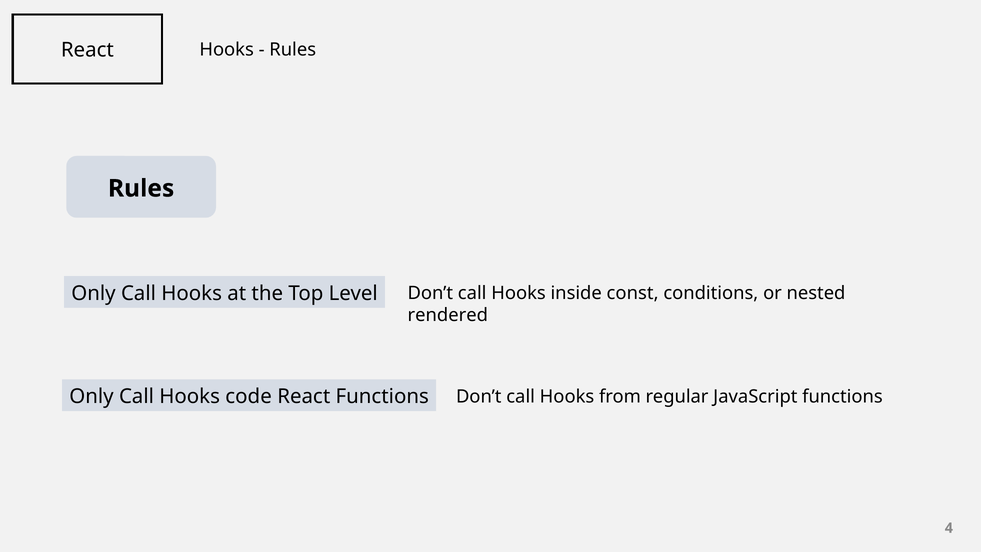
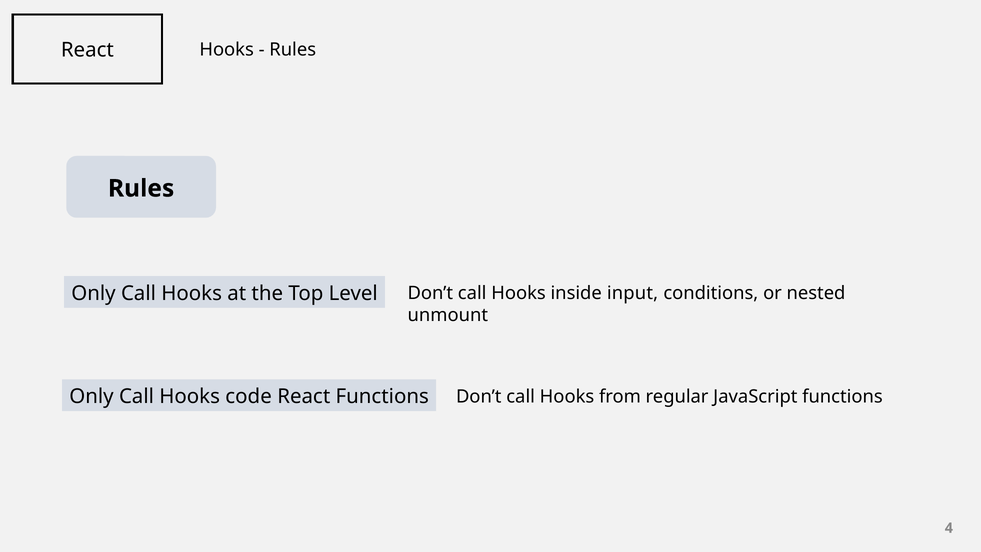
const: const -> input (633, 293)
rendered: rendered -> unmount (448, 315)
